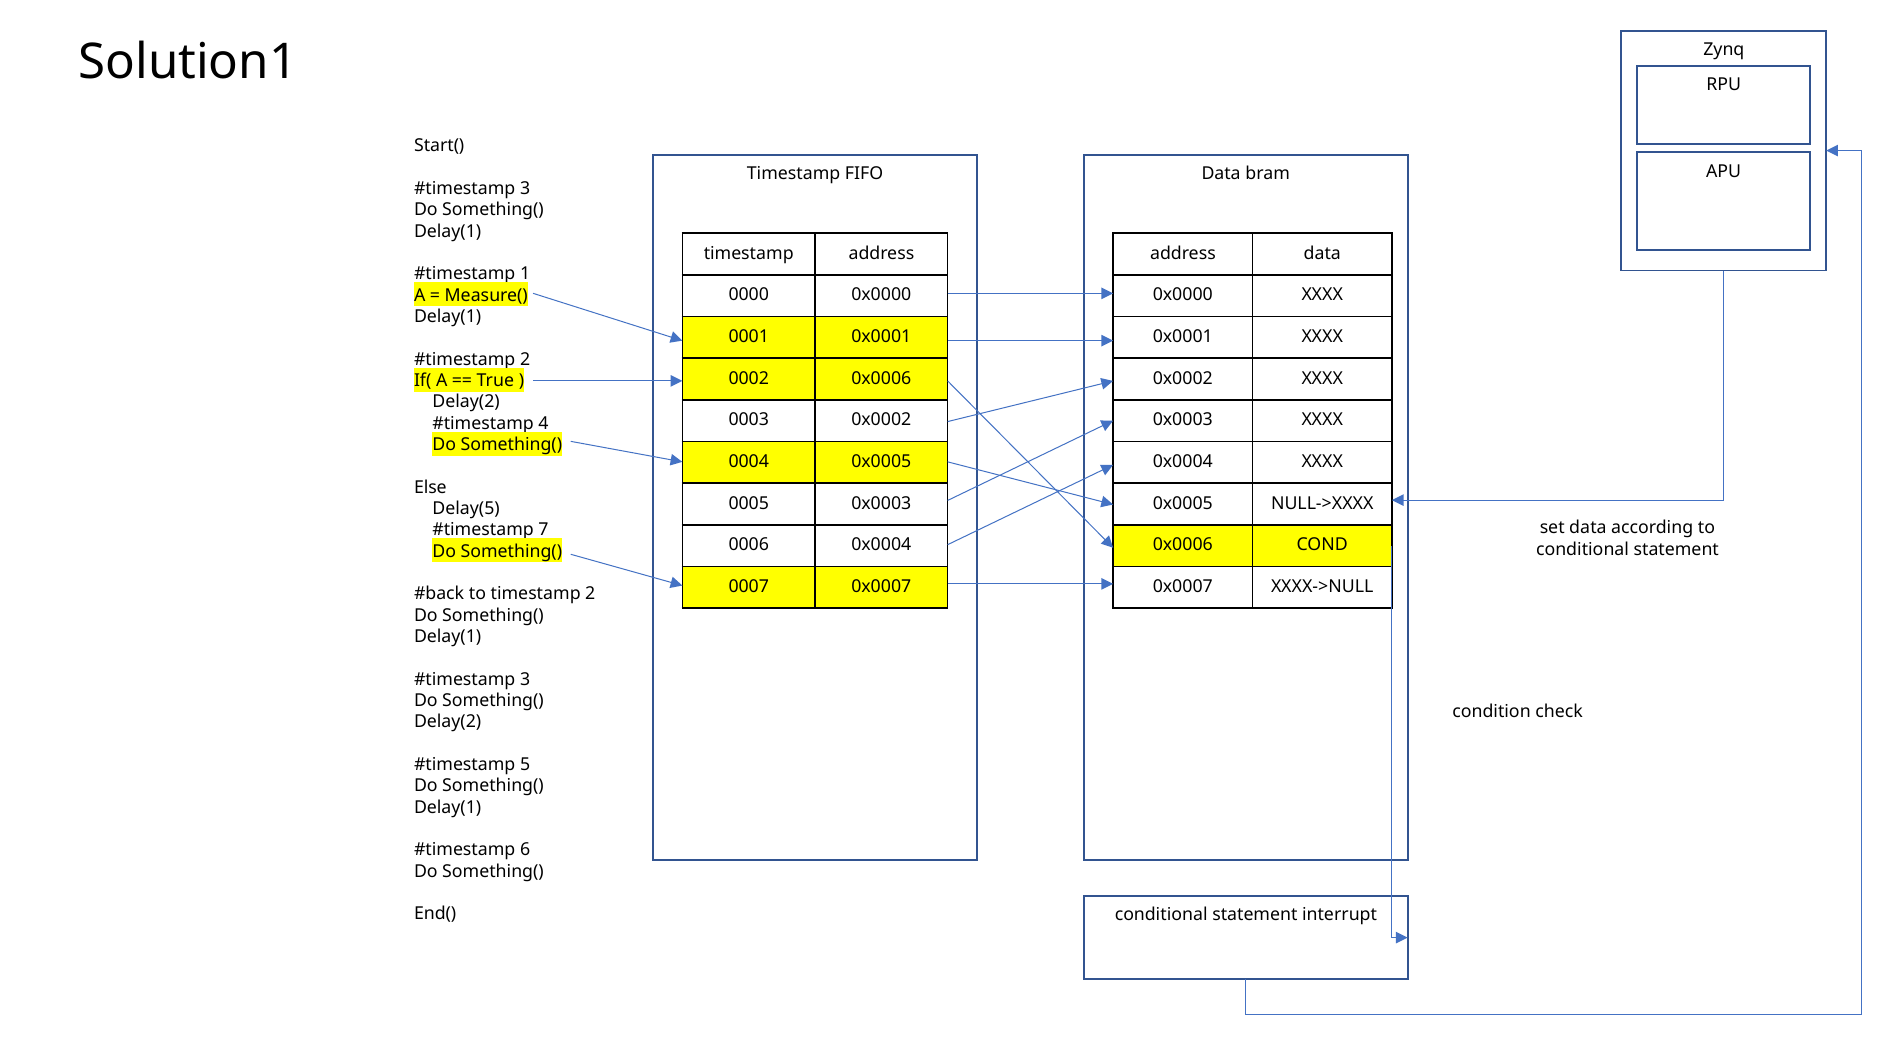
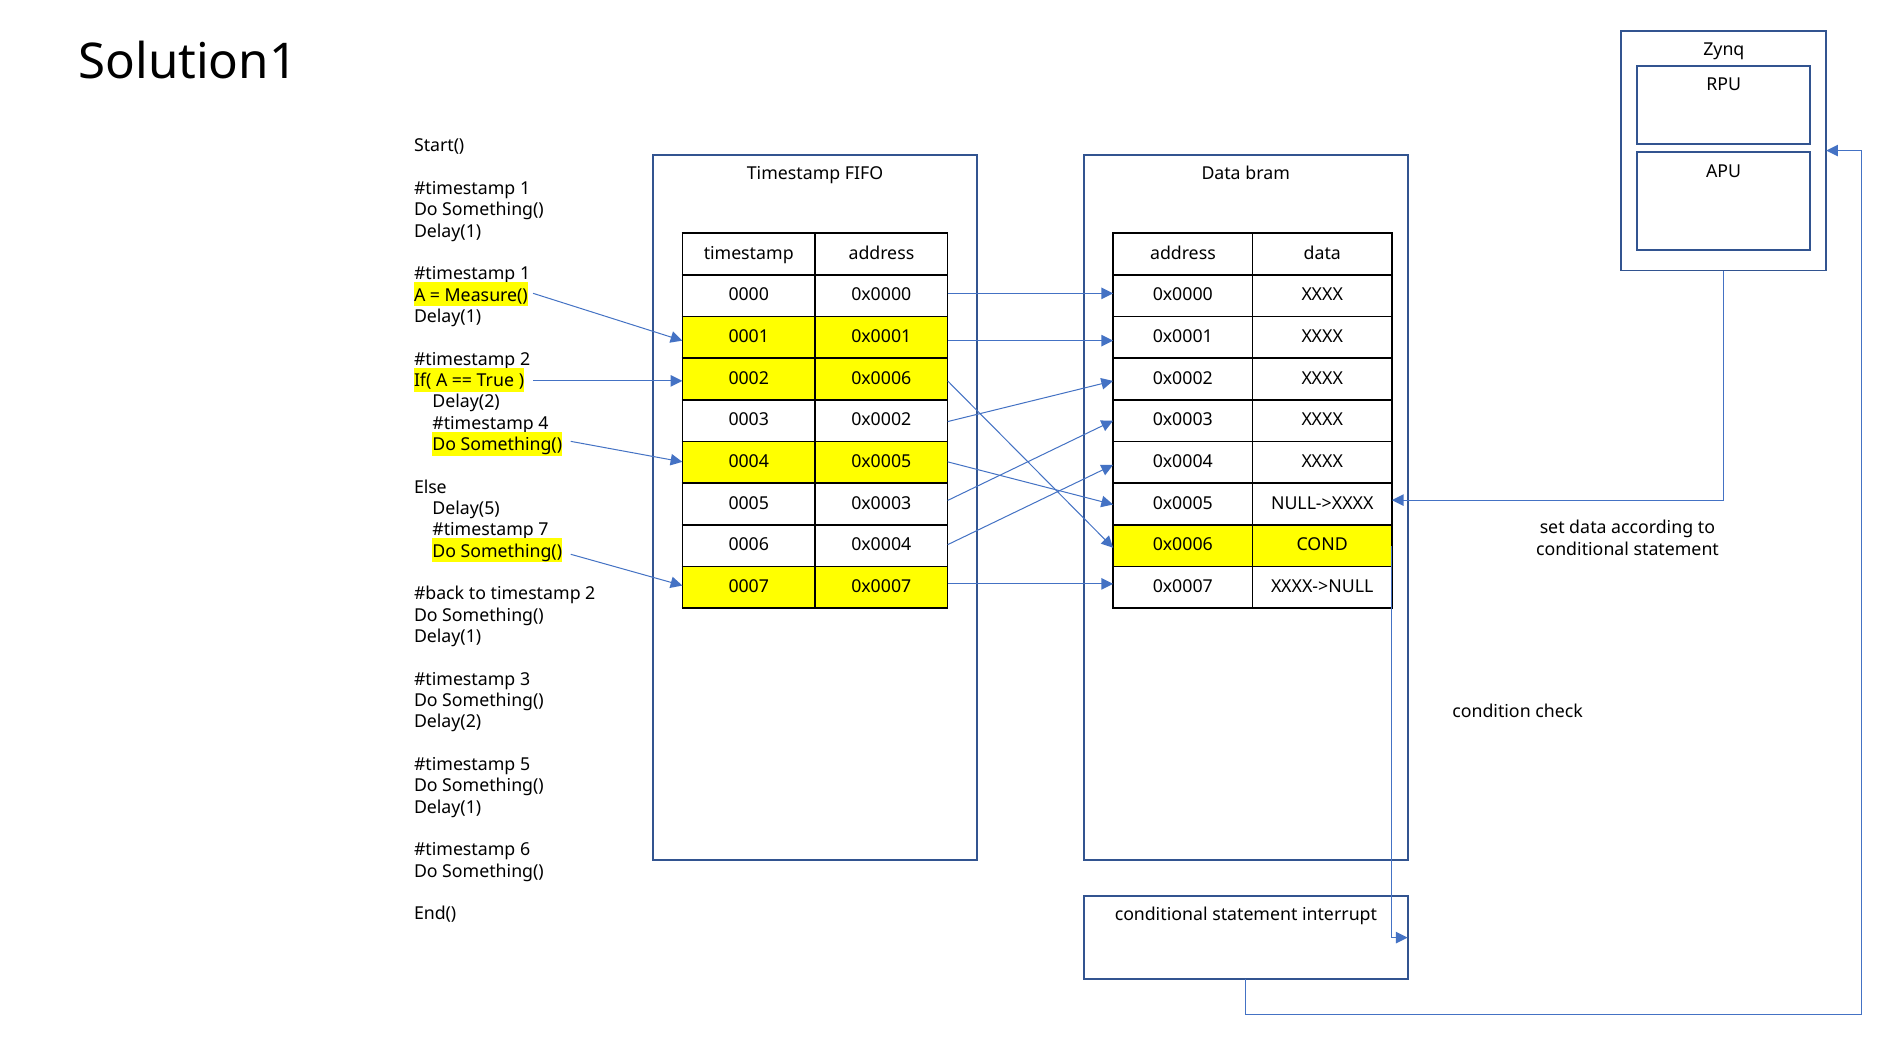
3: 3 -> 1 (525, 189)
